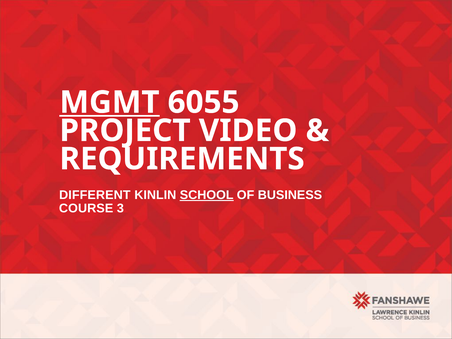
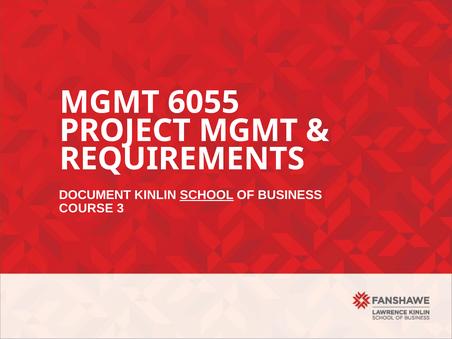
MGMT underline: present -> none (109, 102)
PROJECT VIDEO: VIDEO -> MGMT (248, 131)
DIFFERENT: DIFFERENT -> DOCUMENT (95, 195)
